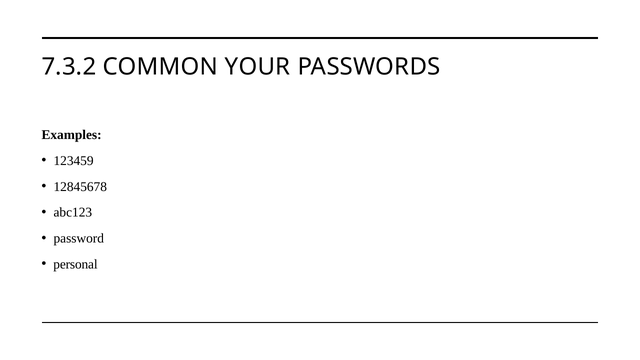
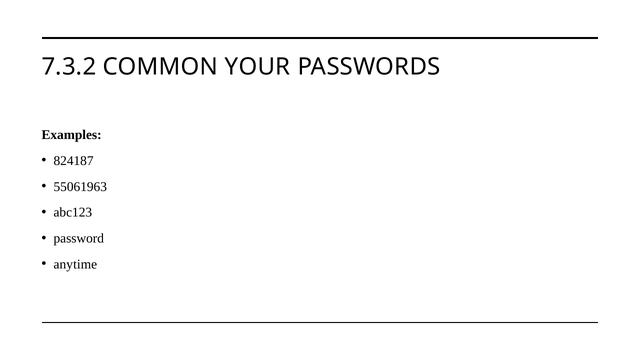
123459: 123459 -> 824187 (74, 161)
12845678: 12845678 -> 55061963 (80, 187)
personal: personal -> anytime (75, 264)
